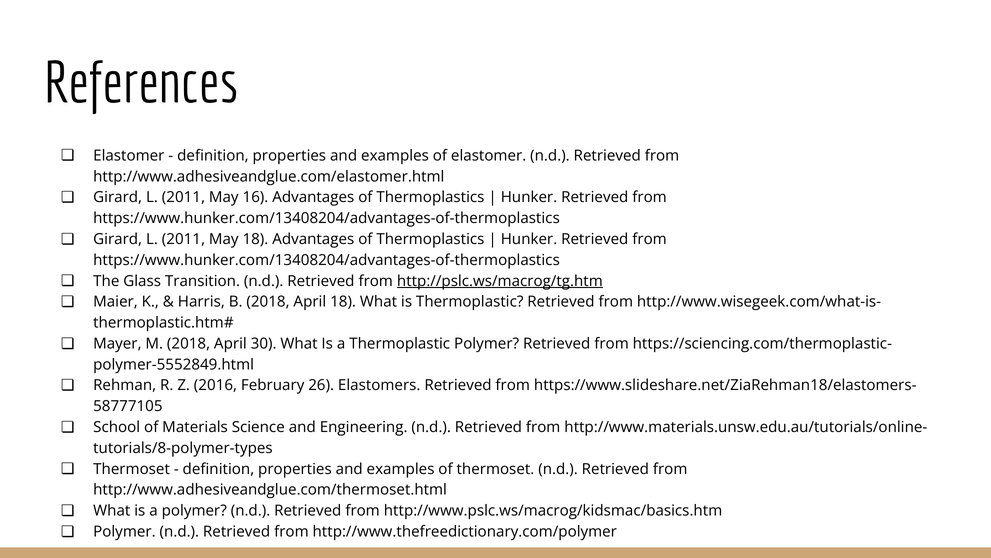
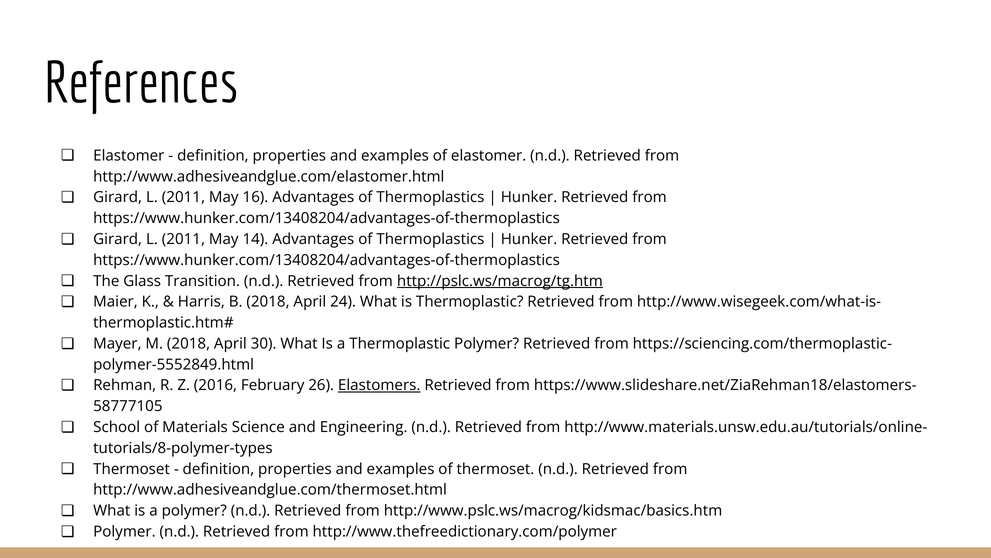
May 18: 18 -> 14 (255, 239)
April 18: 18 -> 24 (343, 302)
Elastomers underline: none -> present (379, 385)
